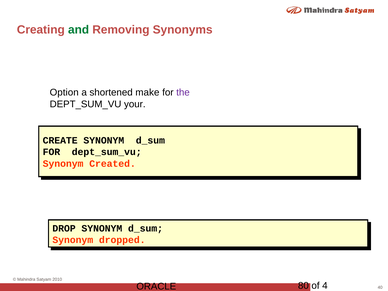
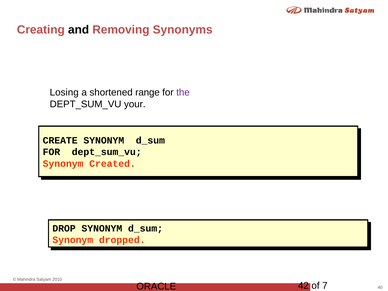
and colour: green -> black (79, 30)
Option: Option -> Losing (64, 93)
make: make -> range (148, 93)
80: 80 -> 42 (303, 286)
4: 4 -> 7 (325, 286)
